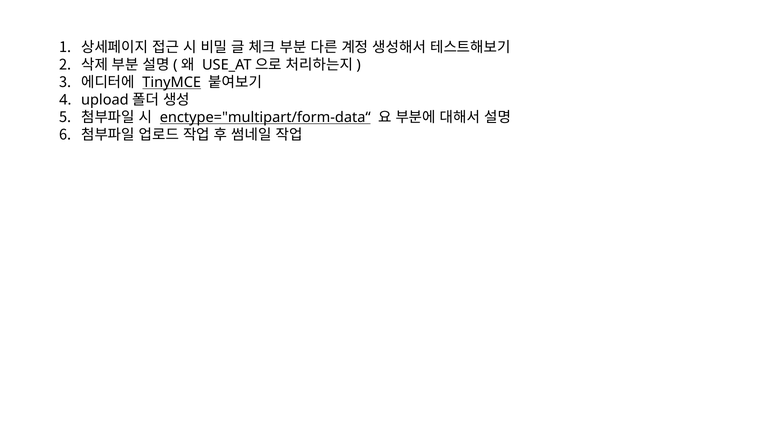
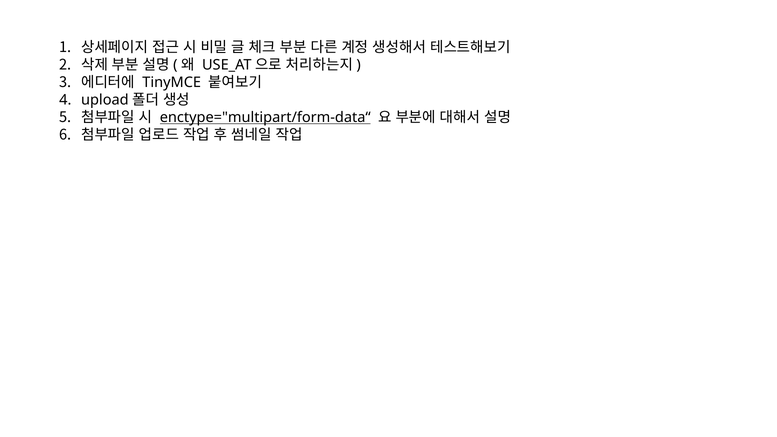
TinyMCE underline: present -> none (172, 83)
